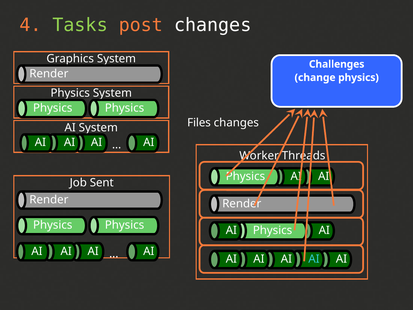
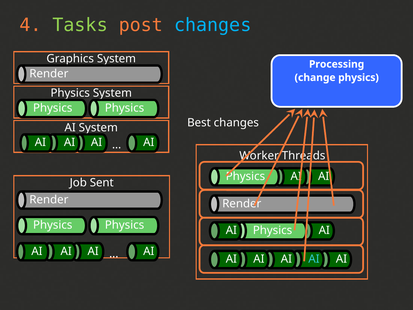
changes colour: white -> light blue (213, 25)
Challenges: Challenges -> Processing (337, 64)
Files: Files -> Best (199, 123)
